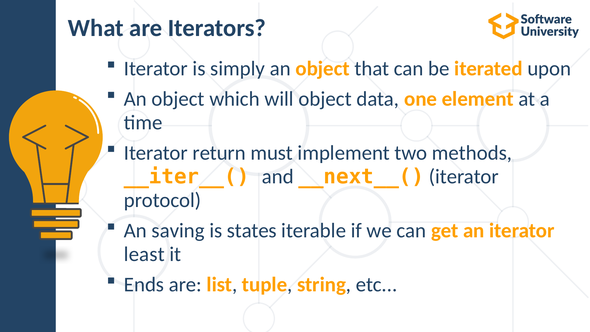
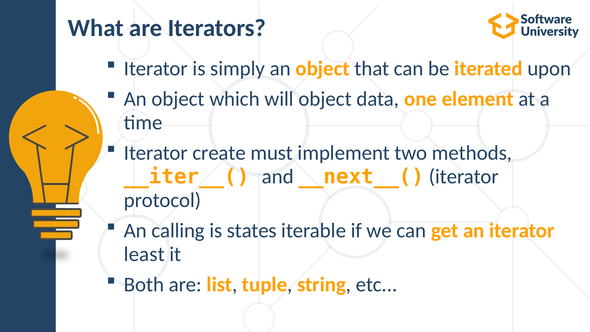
return: return -> create (219, 153)
saving: saving -> calling (178, 231)
Ends: Ends -> Both (144, 284)
